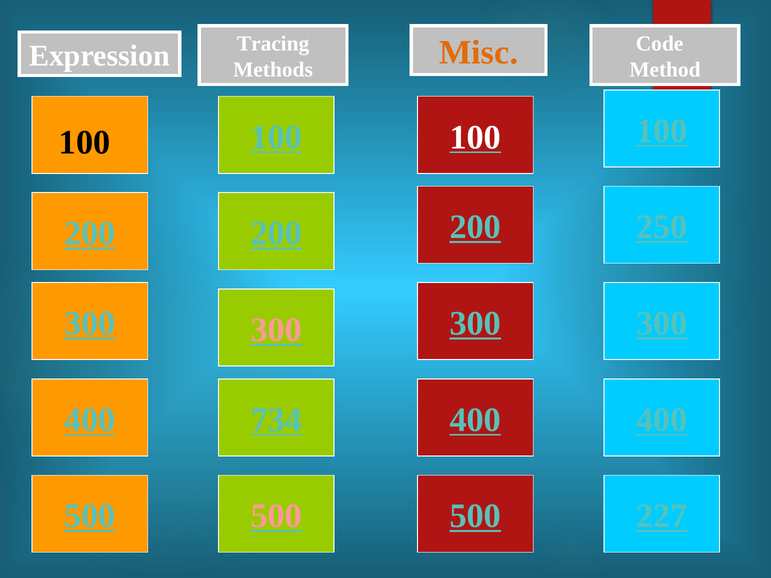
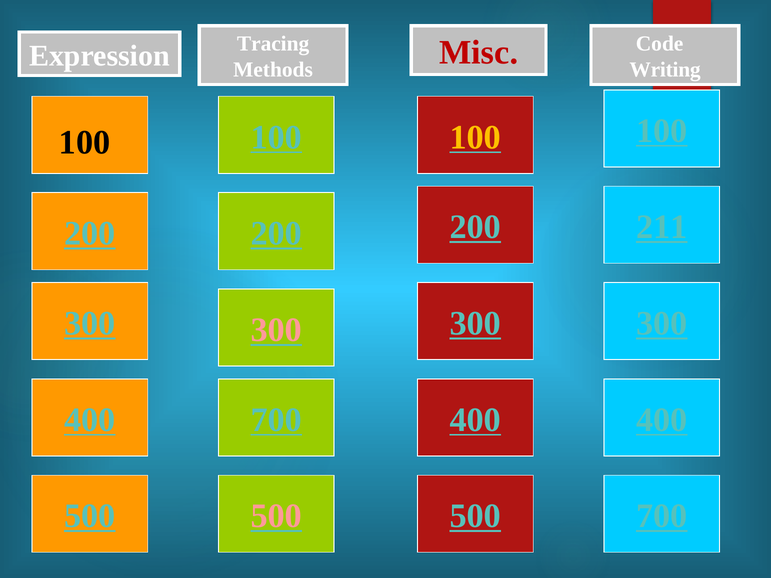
Misc colour: orange -> red (479, 52)
Method: Method -> Writing (665, 70)
100 colour: white -> yellow (475, 137)
250: 250 -> 211 (662, 227)
400 734: 734 -> 700 (276, 420)
500 227: 227 -> 700 (662, 516)
